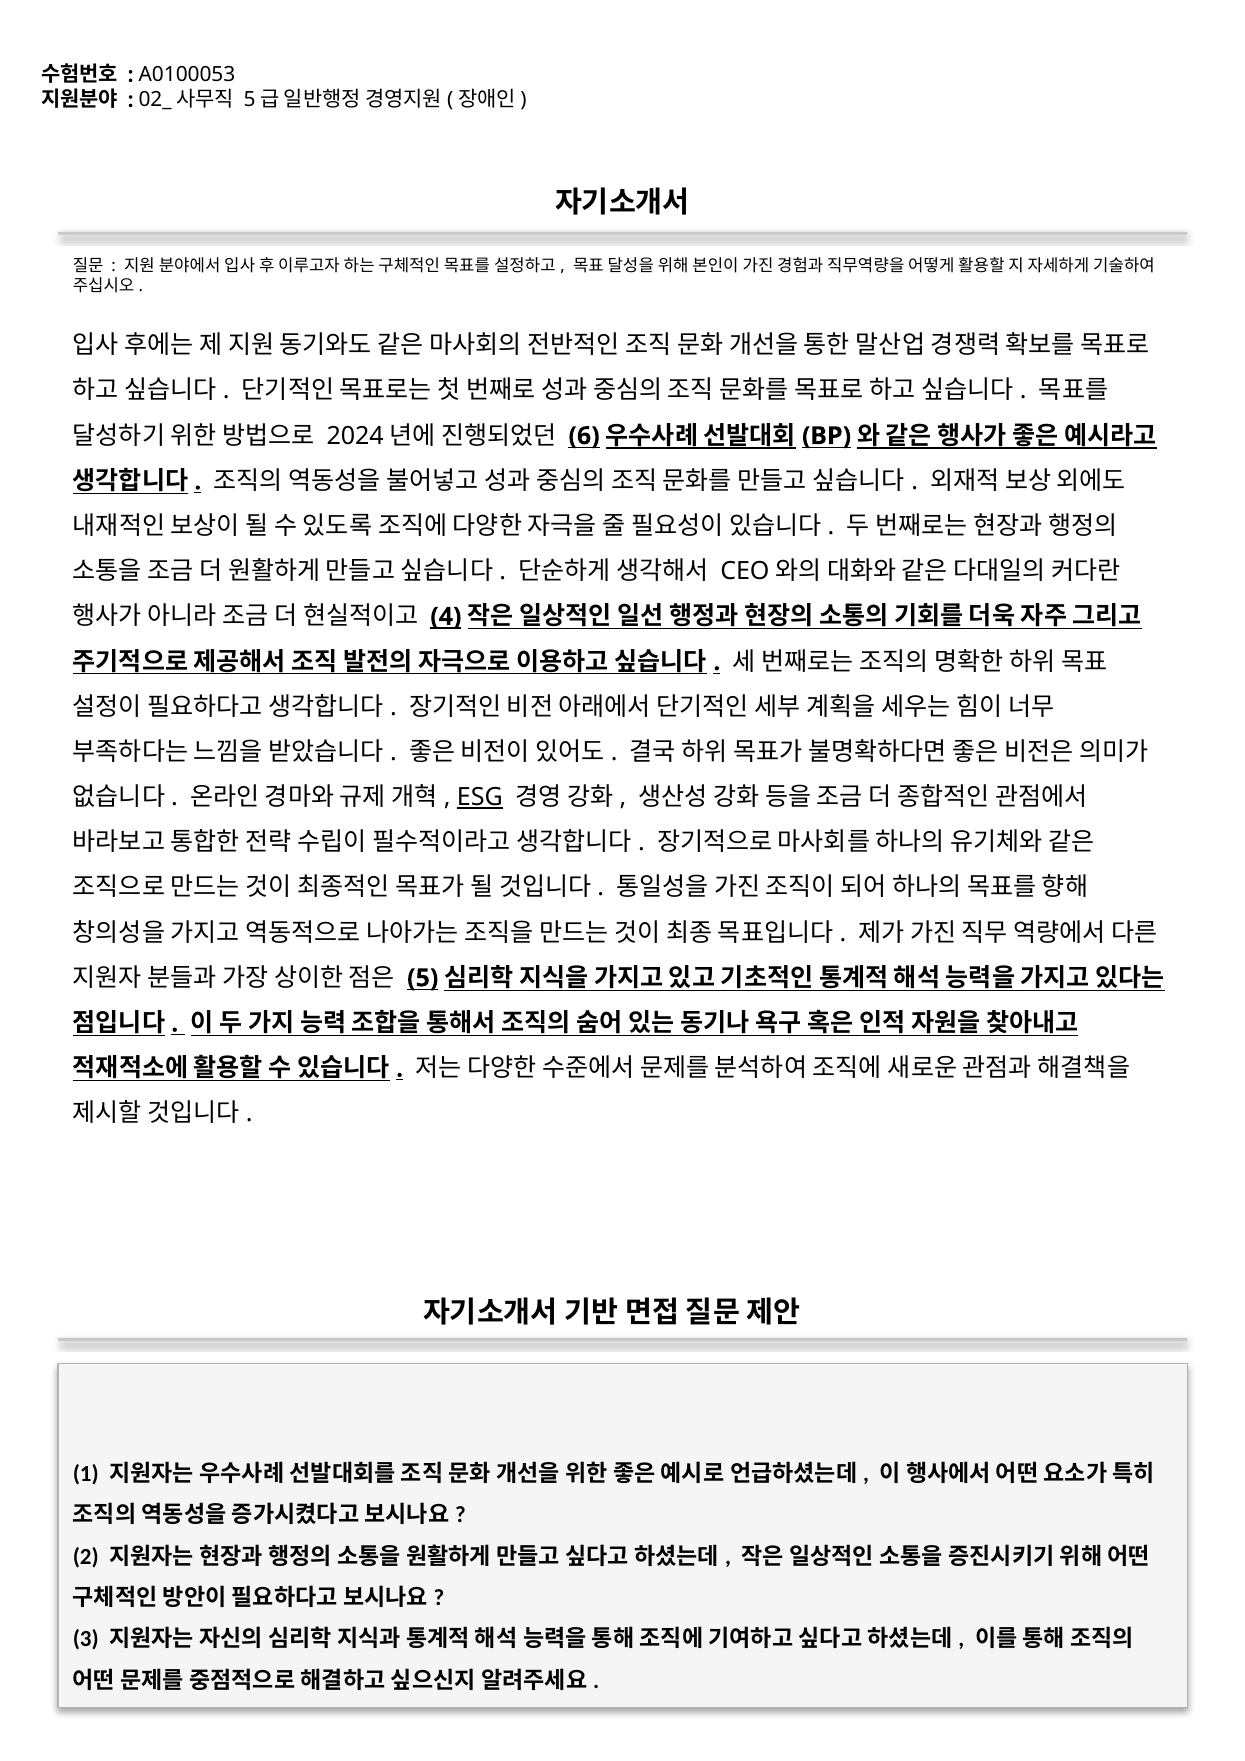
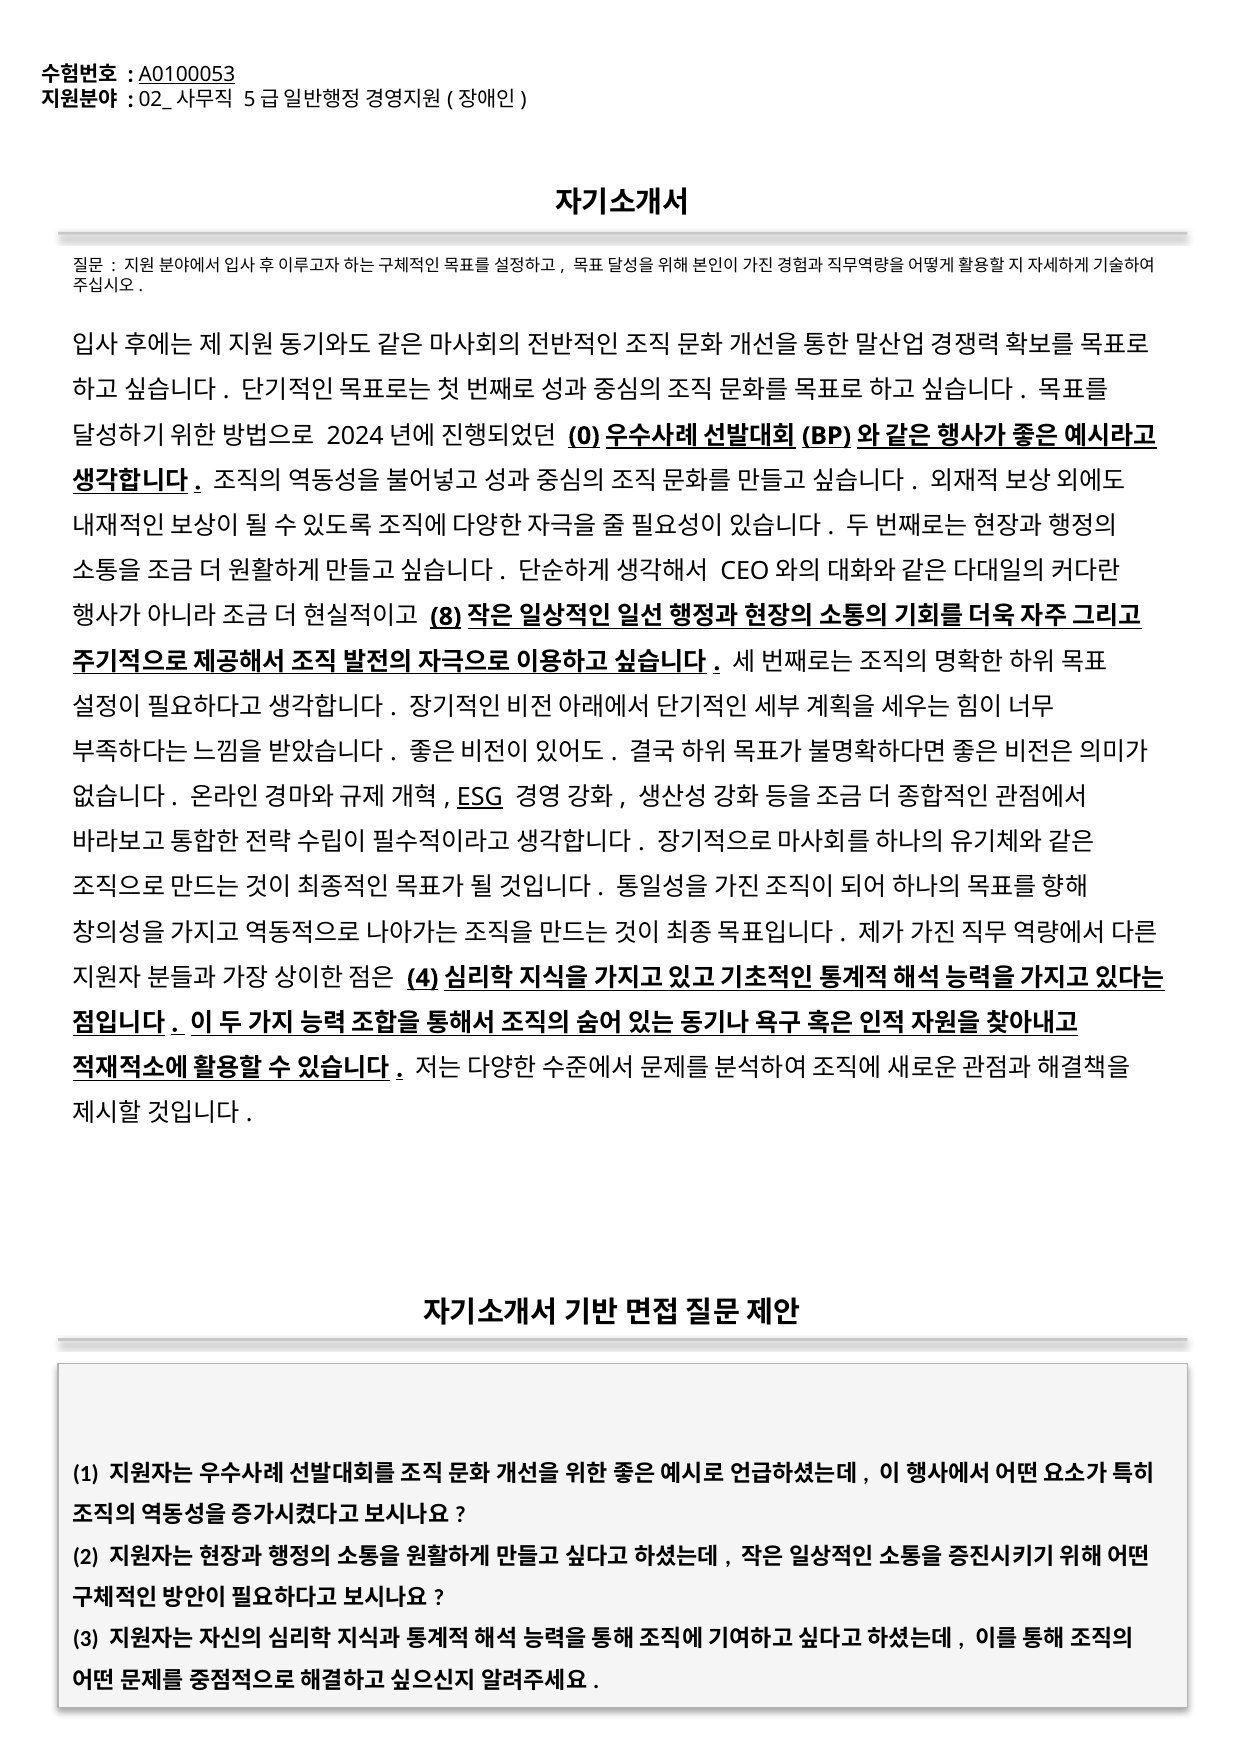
A0100053 underline: none -> present (187, 75)
6: 6 -> 0 (584, 436)
4: 4 -> 8 (446, 617)
5: 5 -> 4 (423, 978)
